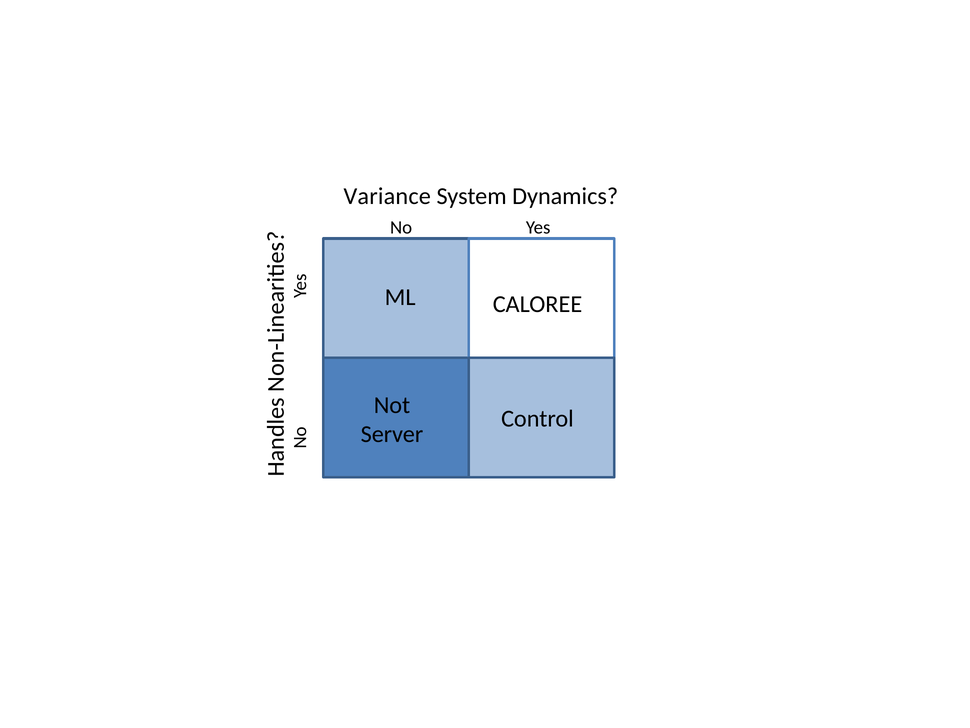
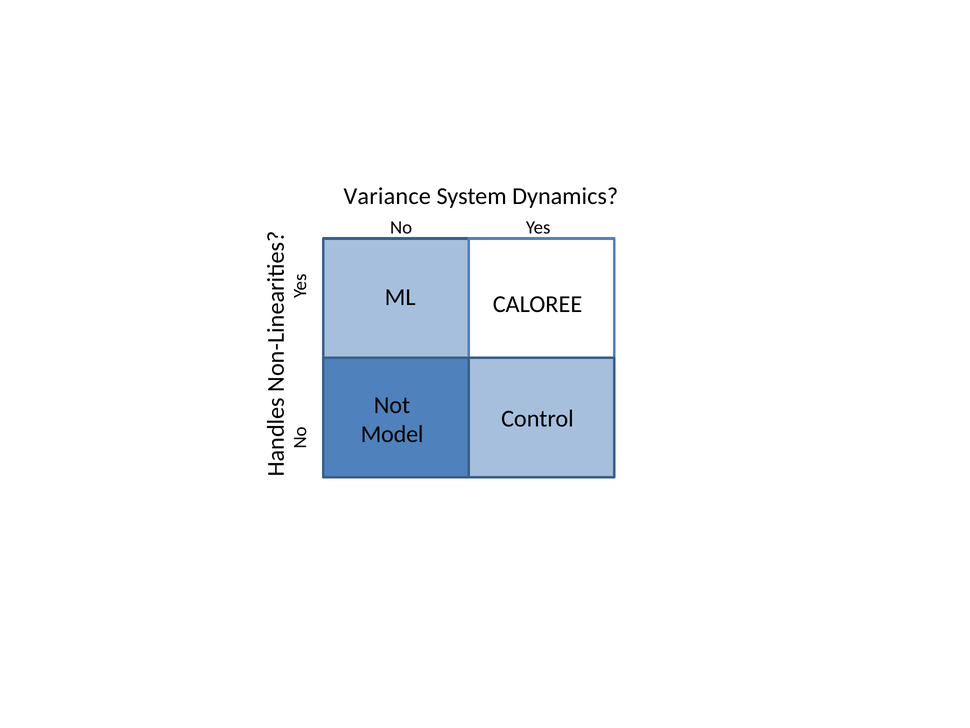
Server: Server -> Model (392, 434)
